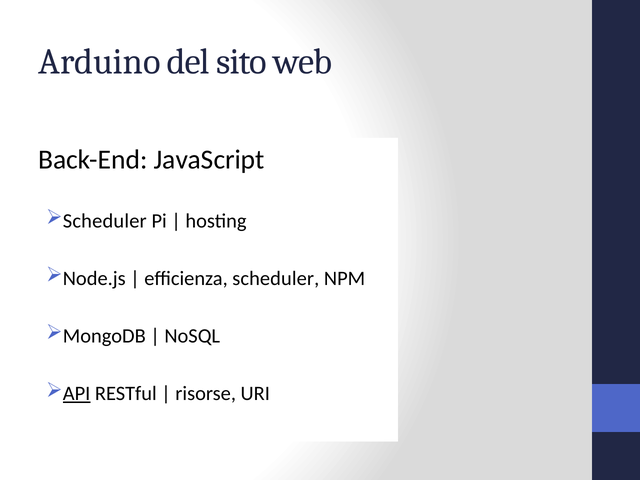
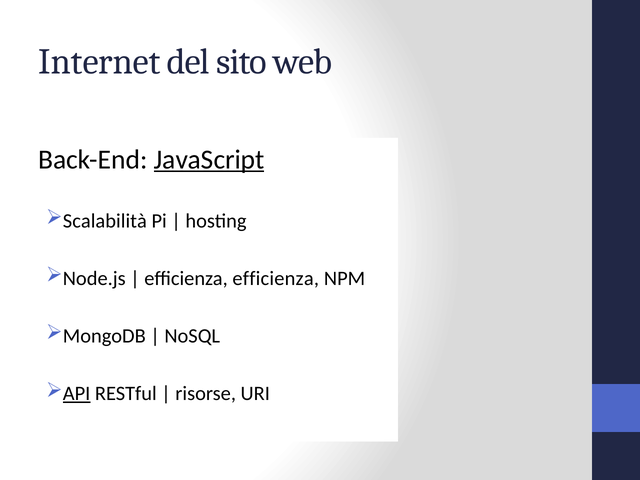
Arduino: Arduino -> Internet (99, 62)
JavaScript underline: none -> present (209, 160)
Scheduler: Scheduler -> Scalabilità (105, 221)
efficienza scheduler: scheduler -> efficienza (276, 278)
